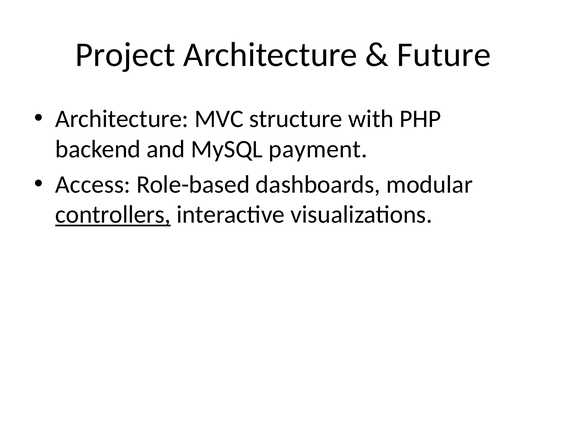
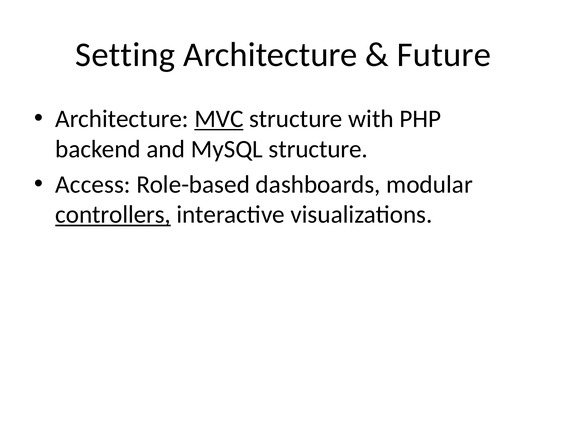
Project: Project -> Setting (125, 55)
MVC underline: none -> present (219, 119)
MySQL payment: payment -> structure (318, 149)
